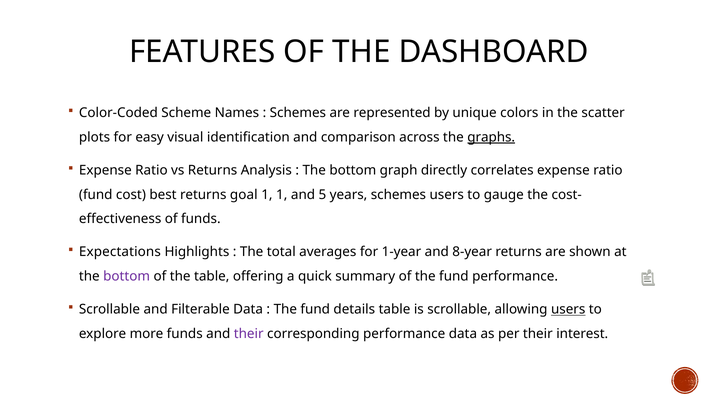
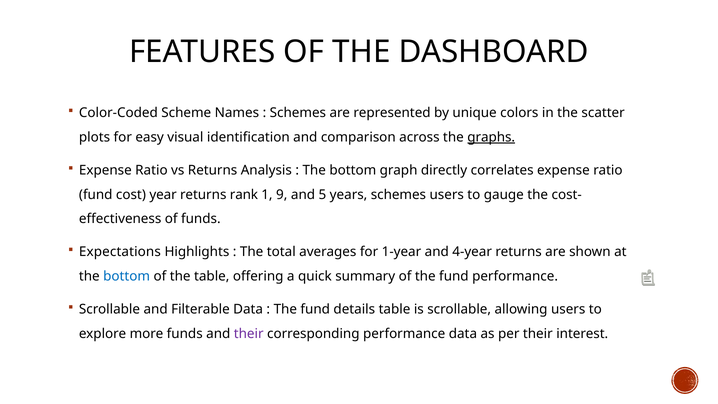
best: best -> year (163, 195)
goal: goal -> rank (244, 195)
1 1: 1 -> 9 (282, 195)
8-year: 8-year -> 4-year (472, 252)
bottom colour: purple -> blue (127, 276)
users underline: present -> none (568, 309)
